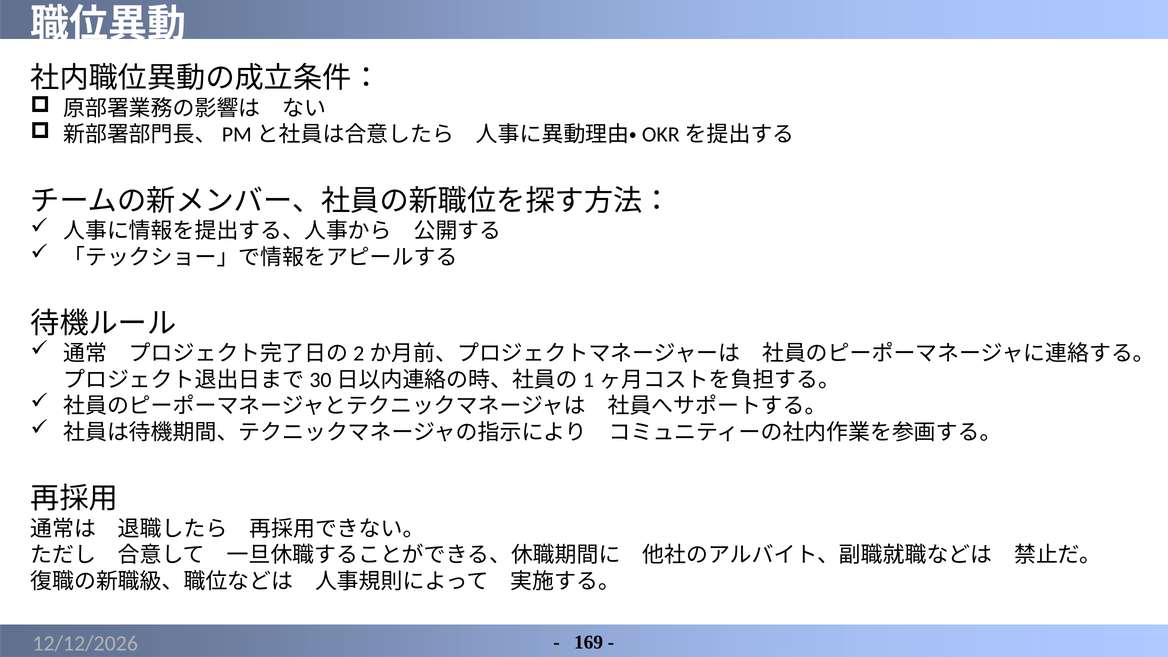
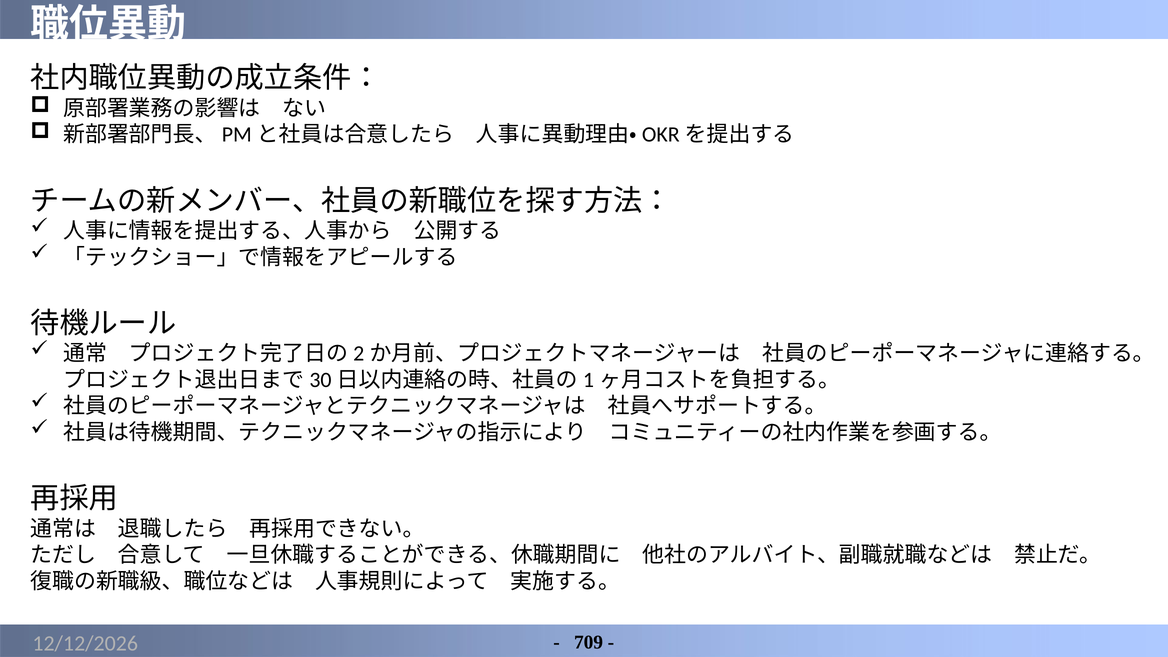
169: 169 -> 709 (589, 642)
